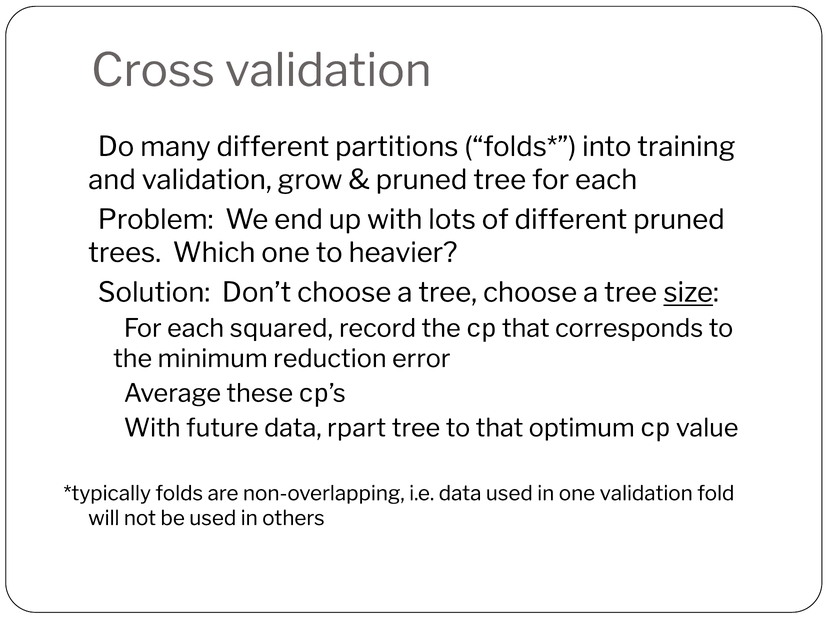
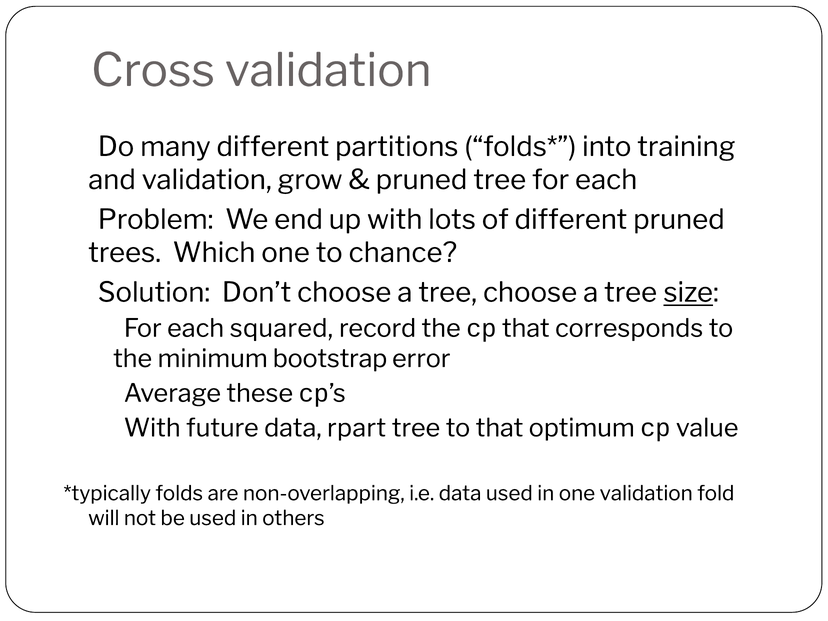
heavier: heavier -> chance (403, 253)
reduction: reduction -> bootstrap (330, 359)
